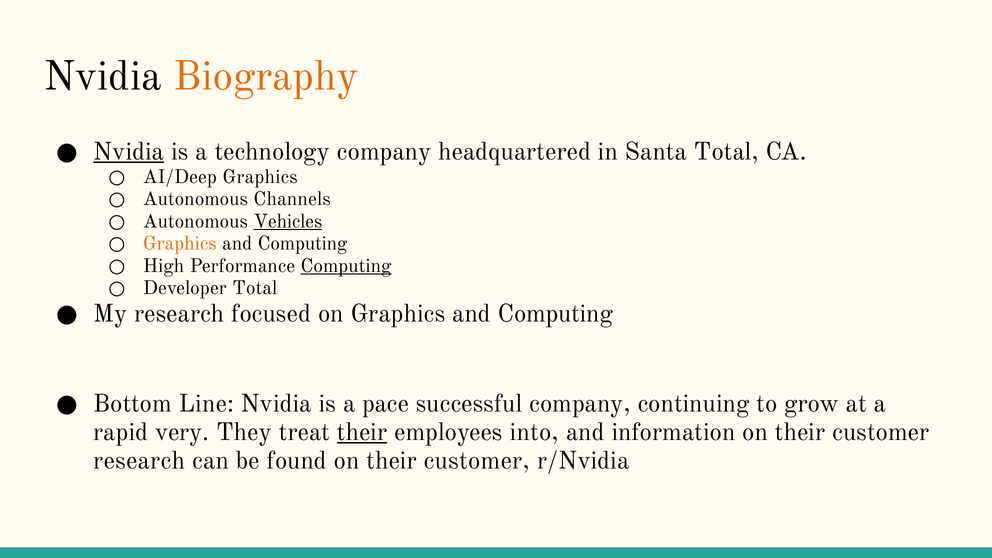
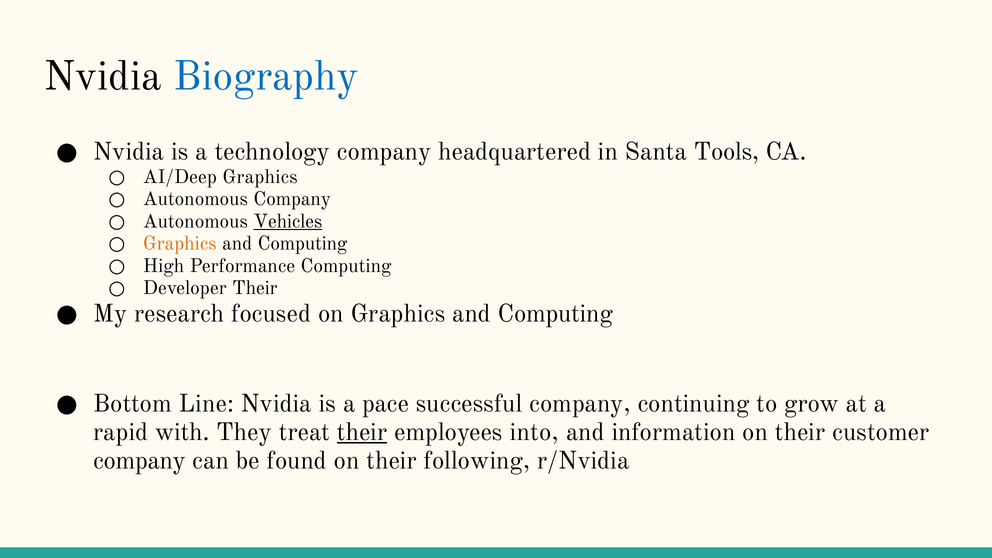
Biography colour: orange -> blue (266, 76)
Nvidia underline: present -> none (129, 151)
Santa Total: Total -> Tools (726, 151)
Autonomous Channels: Channels -> Company (292, 199)
Computing underline: present -> none (346, 266)
Developer Total: Total -> Their (255, 288)
very: very -> with (182, 432)
research: research -> company (140, 461)
found on their customer: customer -> following (477, 461)
